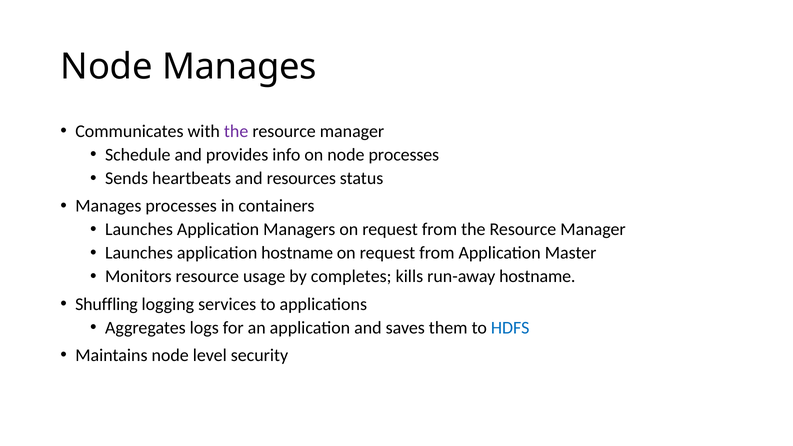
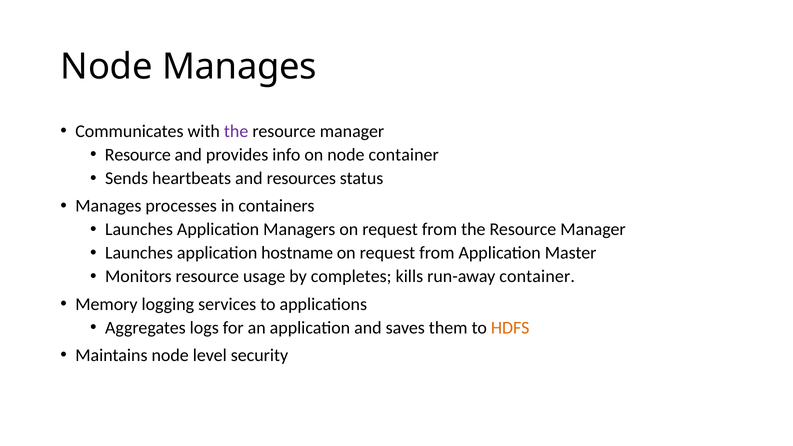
Schedule: Schedule -> Resource (138, 155)
node processes: processes -> container (404, 155)
run-away hostname: hostname -> container (537, 276)
Shuffling: Shuffling -> Memory (106, 304)
HDFS colour: blue -> orange (510, 328)
